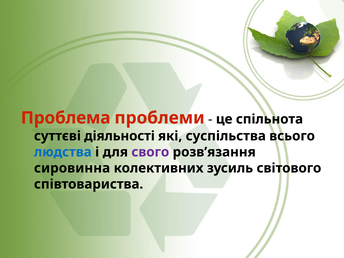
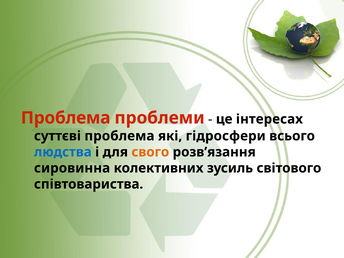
спільнота: спільнота -> інтересах (269, 119)
суттєві діяльності: діяльності -> проблема (119, 136)
суспільства: суспільства -> гідросфери (226, 136)
свого colour: purple -> orange (150, 152)
